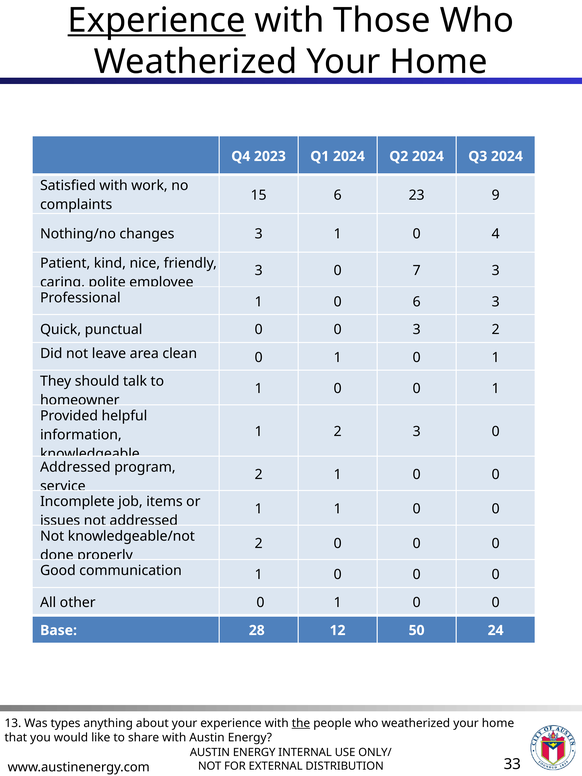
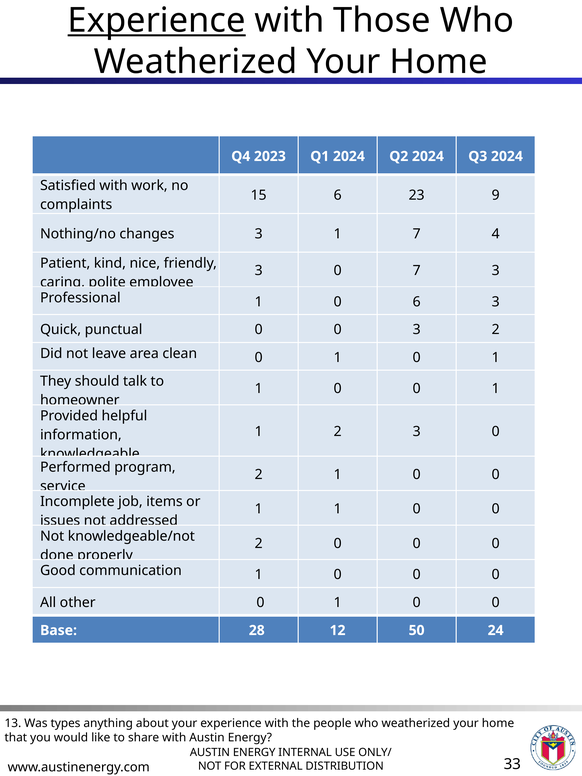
3 1 0: 0 -> 7 (417, 234)
Addressed: Addressed -> Performed (75, 467)
the underline: present -> none (301, 723)
